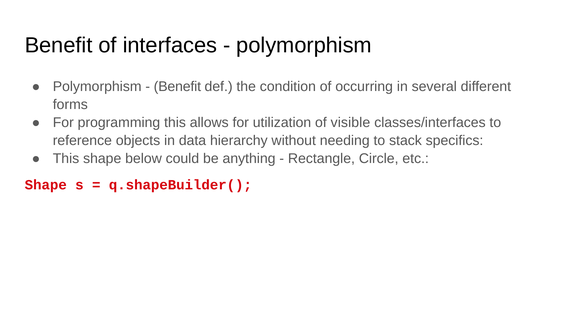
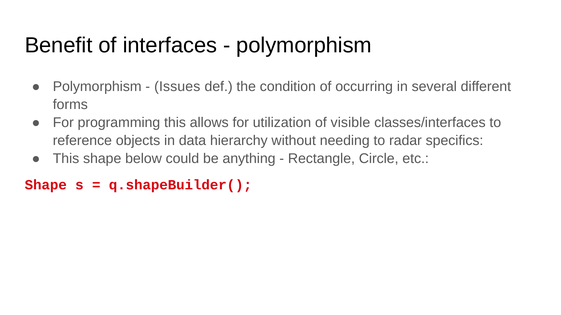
Benefit: Benefit -> Issues (177, 87)
stack: stack -> radar (405, 141)
